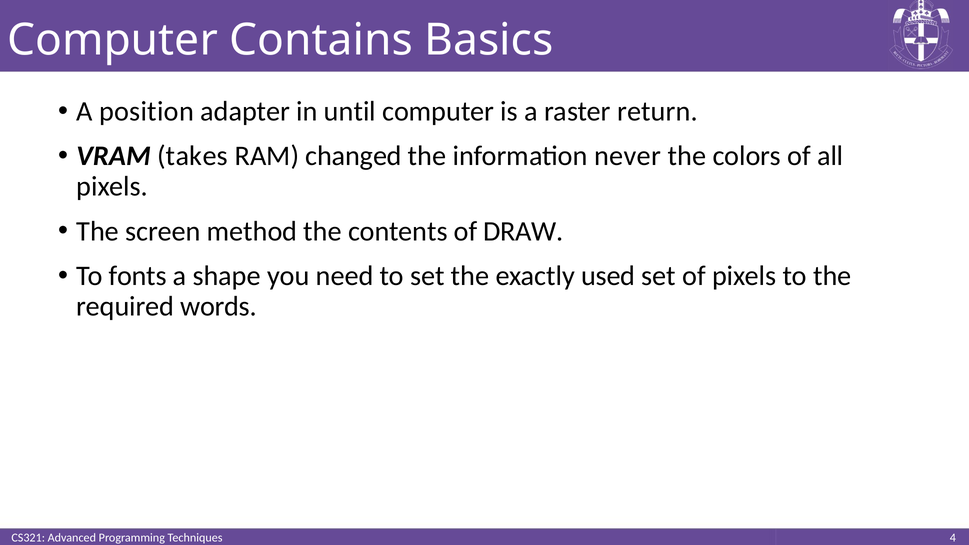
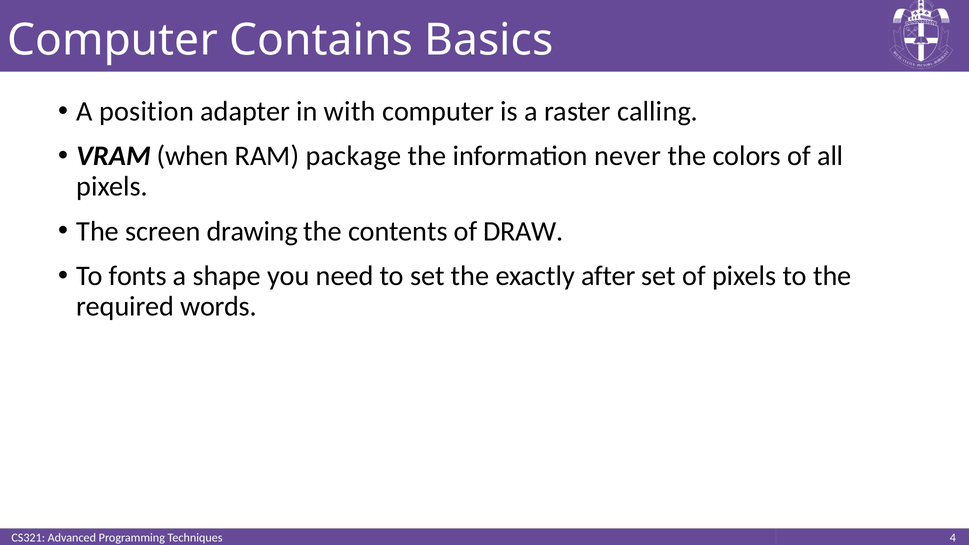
until: until -> with (350, 112)
return: return -> calling (658, 112)
takes: takes -> when (193, 156)
changed: changed -> package (353, 156)
method: method -> drawing (252, 231)
used: used -> after (608, 276)
